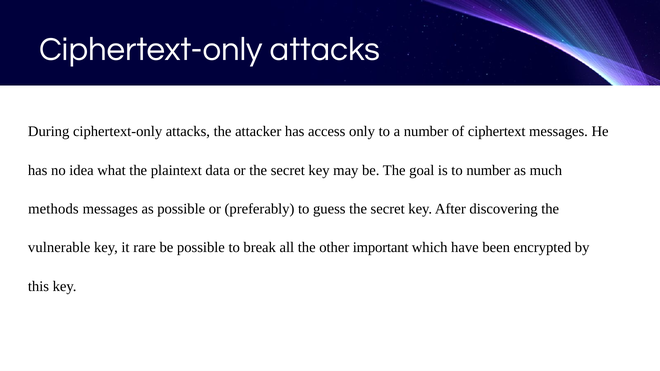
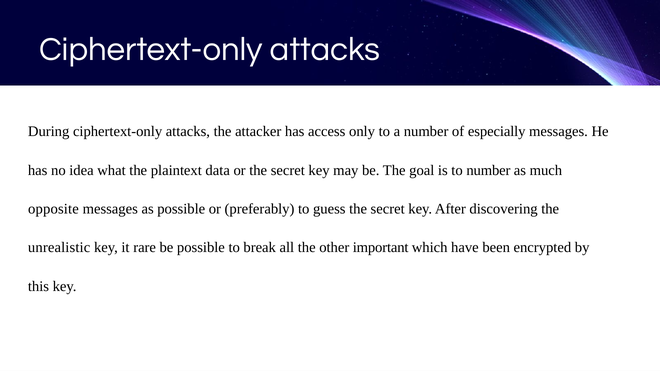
ciphertext: ciphertext -> especially (497, 132)
methods: methods -> opposite (53, 209)
vulnerable: vulnerable -> unrealistic (59, 248)
